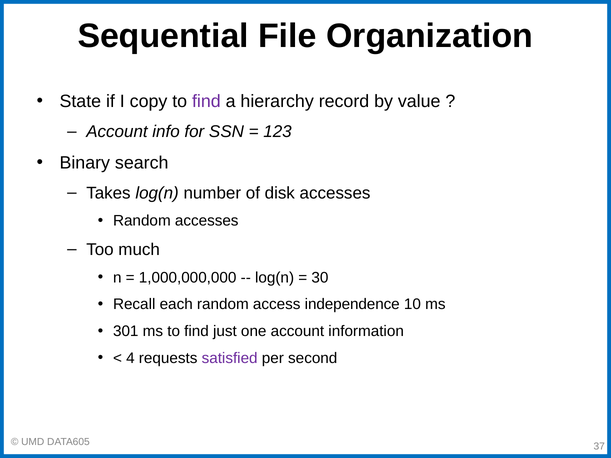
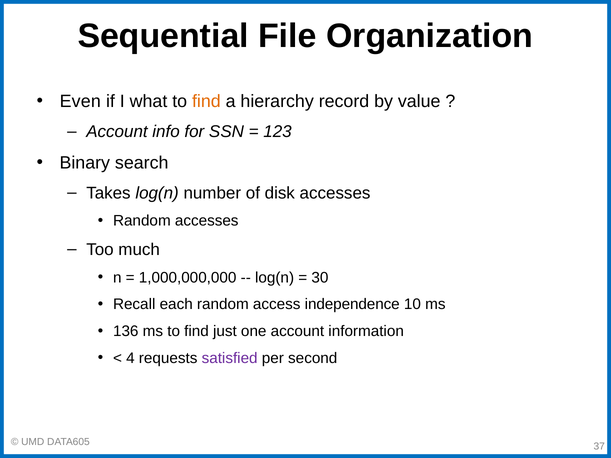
State: State -> Even (80, 102)
copy: copy -> what (149, 102)
find colour: purple -> orange (206, 102)
301: 301 -> 136 (126, 331)
